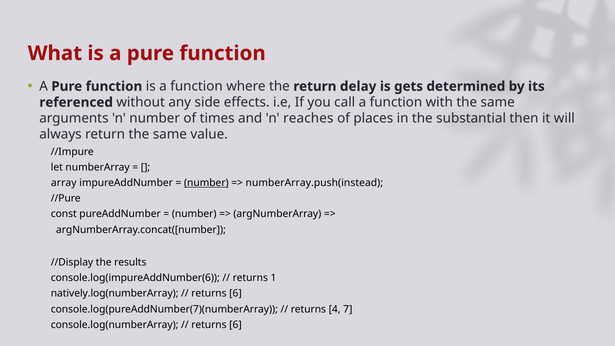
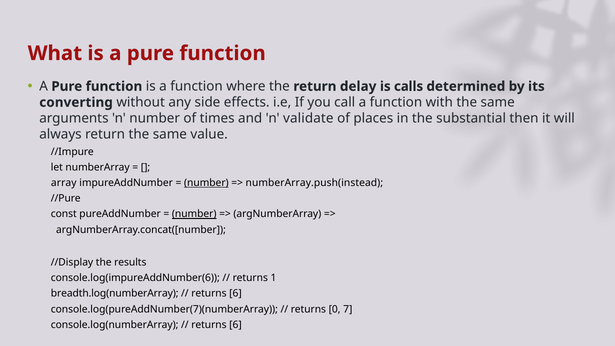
gets: gets -> calls (409, 86)
referenced: referenced -> converting (76, 102)
reaches: reaches -> validate (308, 118)
number underline: none -> present (194, 214)
natively.log(numberArray: natively.log(numberArray -> breadth.log(numberArray (115, 294)
4: 4 -> 0 (335, 309)
